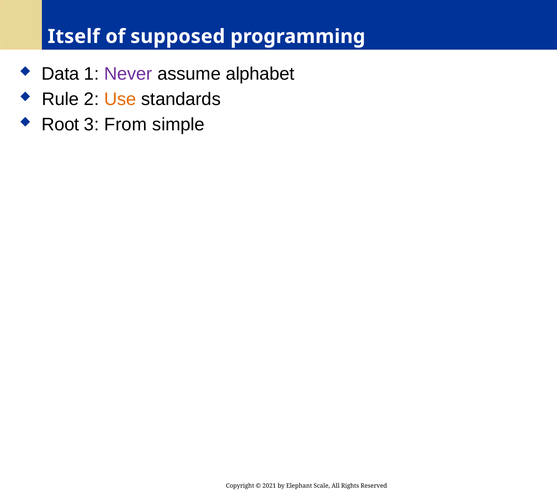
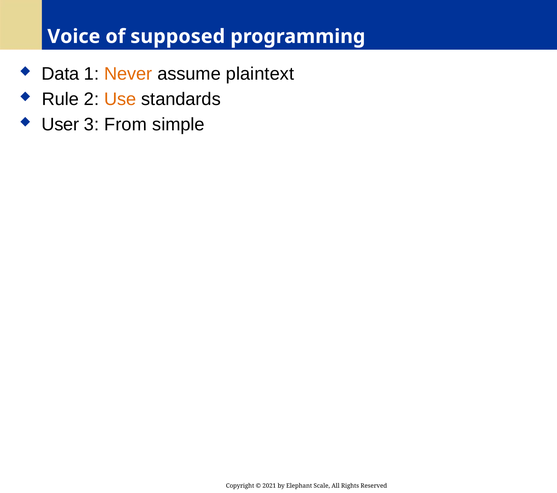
Itself: Itself -> Voice (74, 37)
Never colour: purple -> orange (128, 74)
alphabet: alphabet -> plaintext (260, 74)
Root: Root -> User (60, 125)
